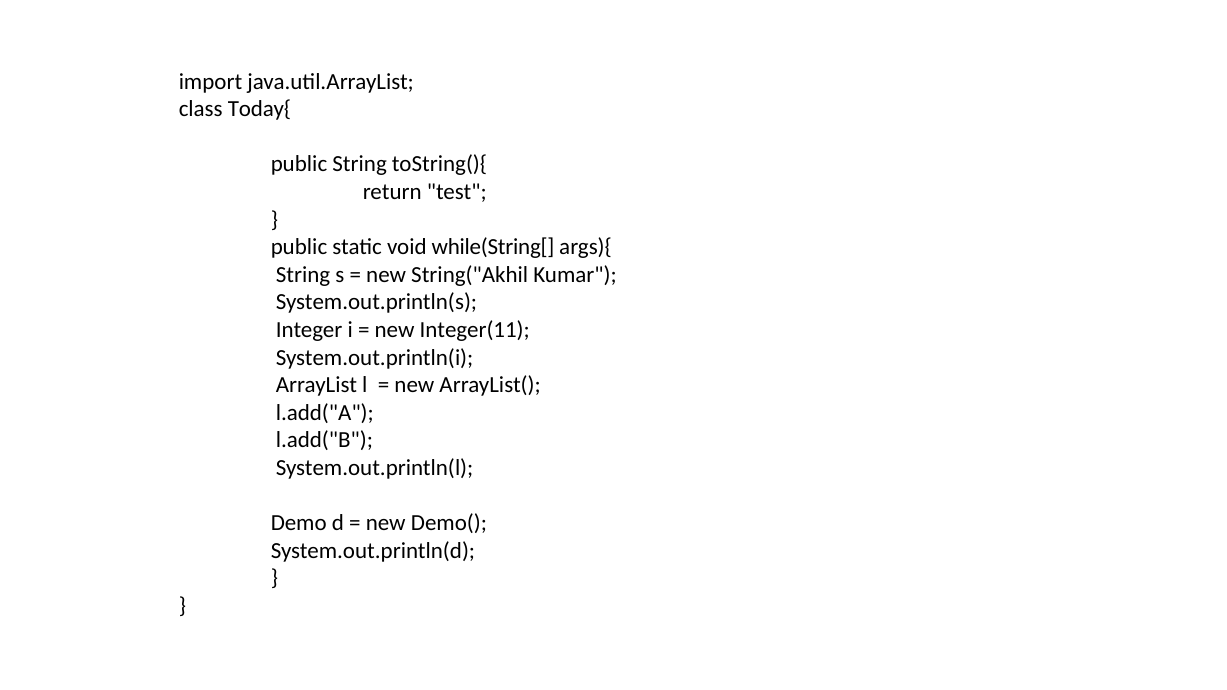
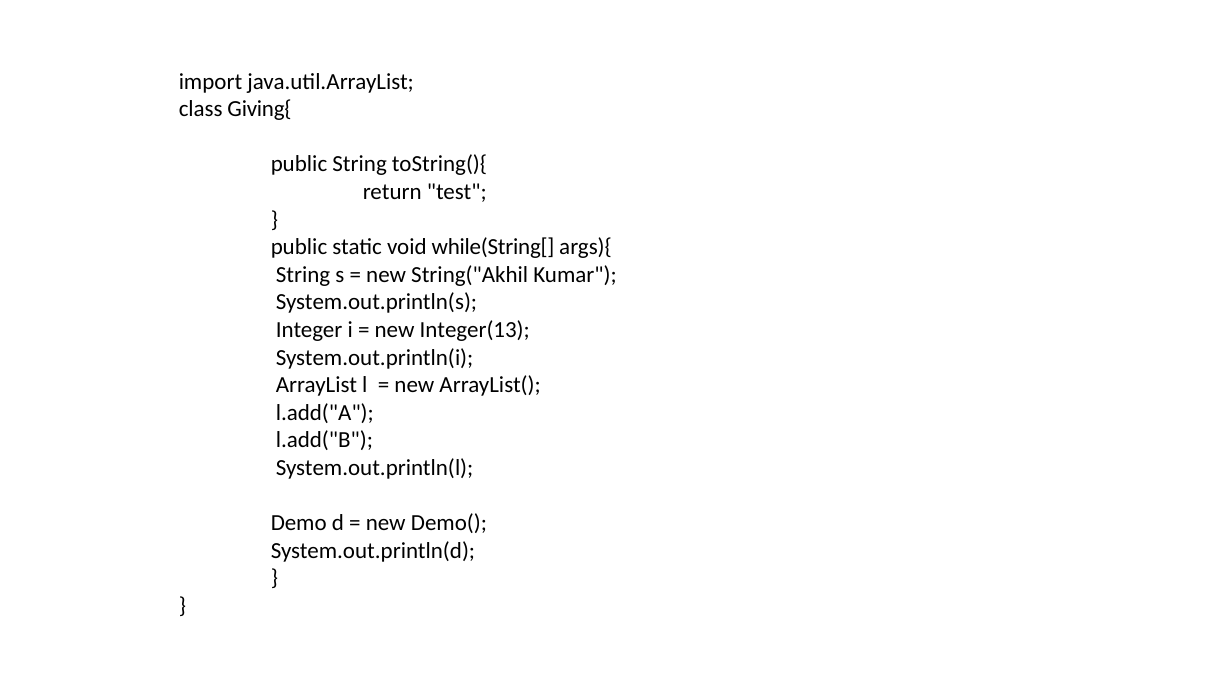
Today{: Today{ -> Giving{ (260, 109)
Integer(11: Integer(11 -> Integer(13 (475, 330)
